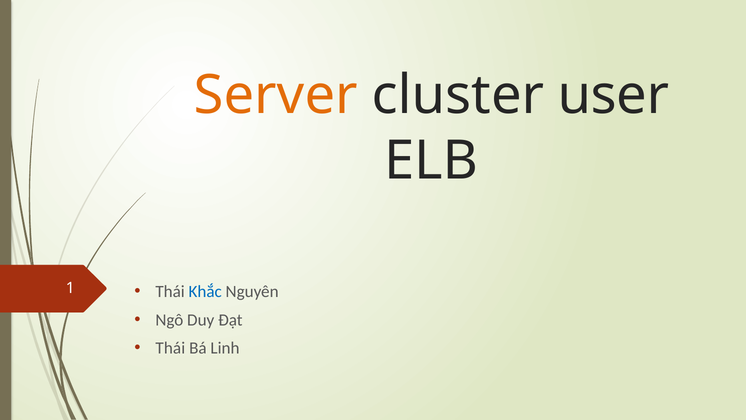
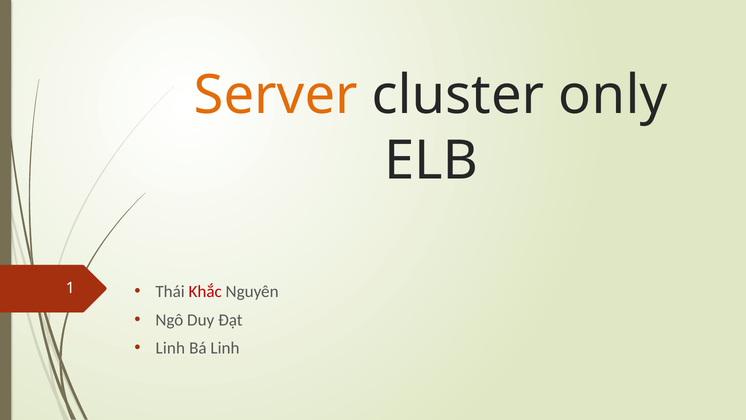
user: user -> only (613, 95)
Khắc colour: blue -> red (205, 291)
Thái: Thái -> Linh (170, 348)
